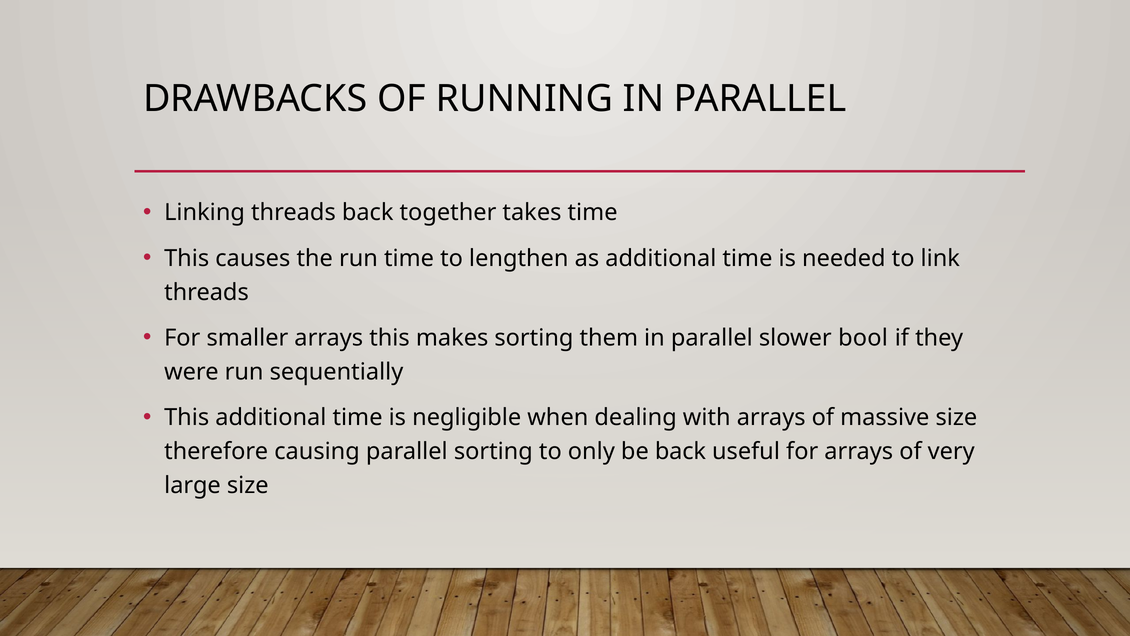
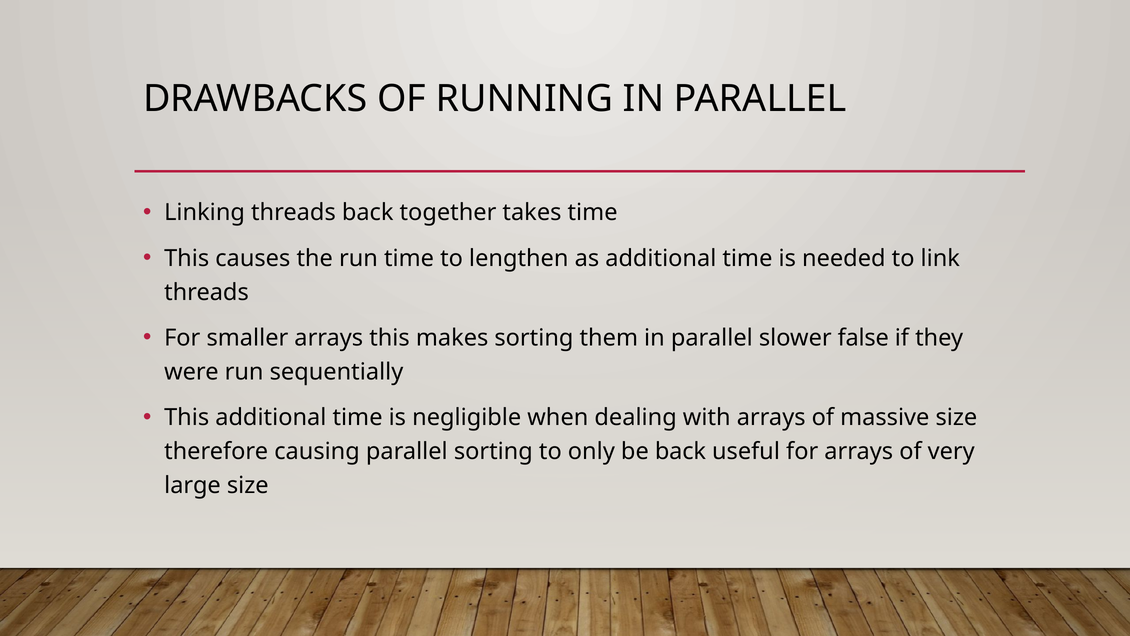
bool: bool -> false (863, 338)
